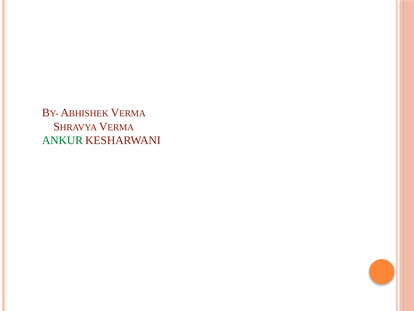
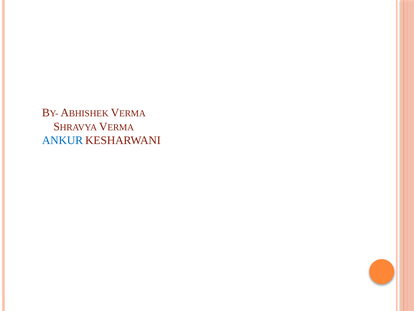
ANKUR colour: green -> blue (62, 140)
